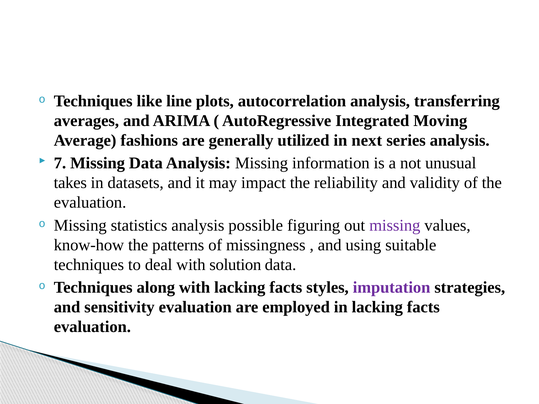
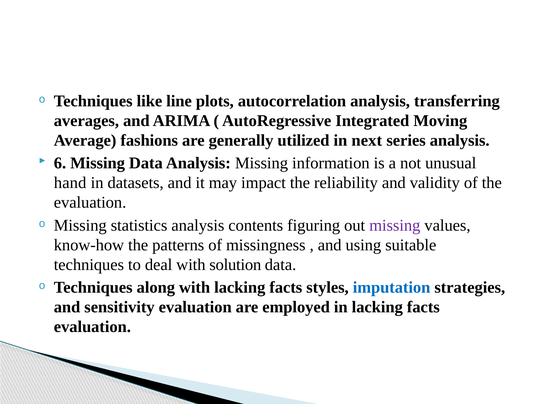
7: 7 -> 6 (60, 163)
takes: takes -> hand (70, 183)
possible: possible -> contents (256, 225)
imputation colour: purple -> blue (392, 288)
